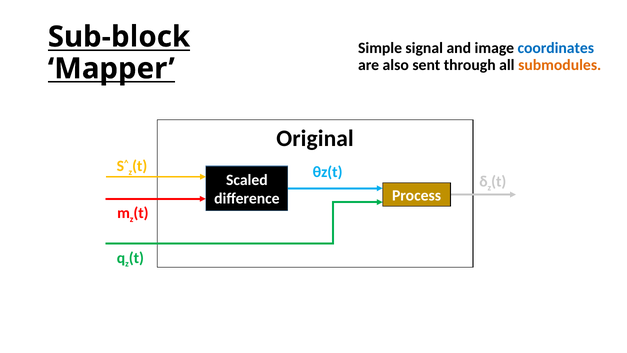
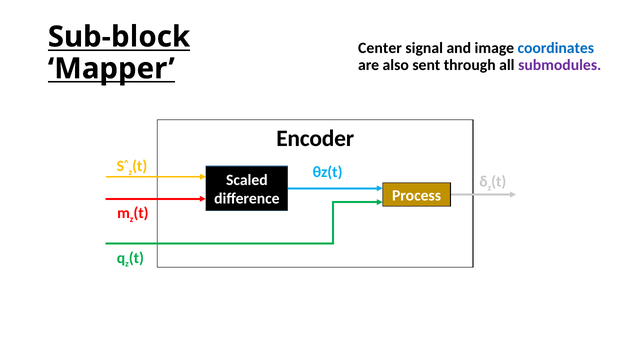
Simple: Simple -> Center (380, 48)
submodules colour: orange -> purple (560, 65)
Original: Original -> Encoder (315, 139)
